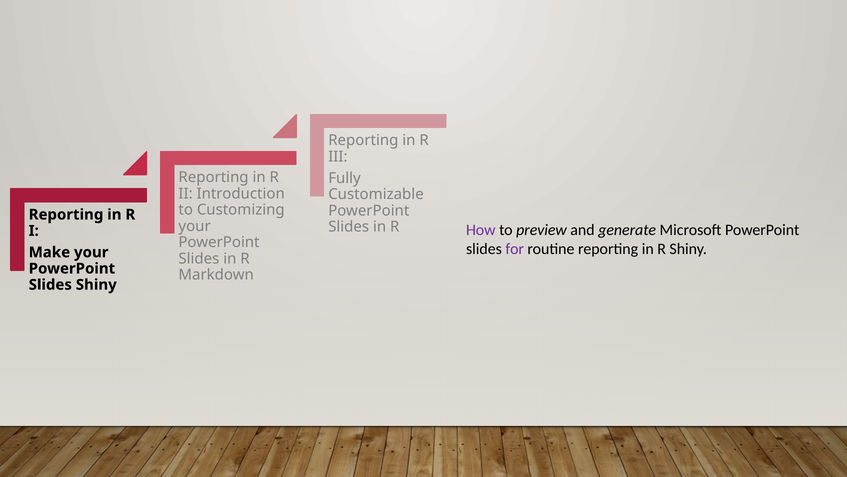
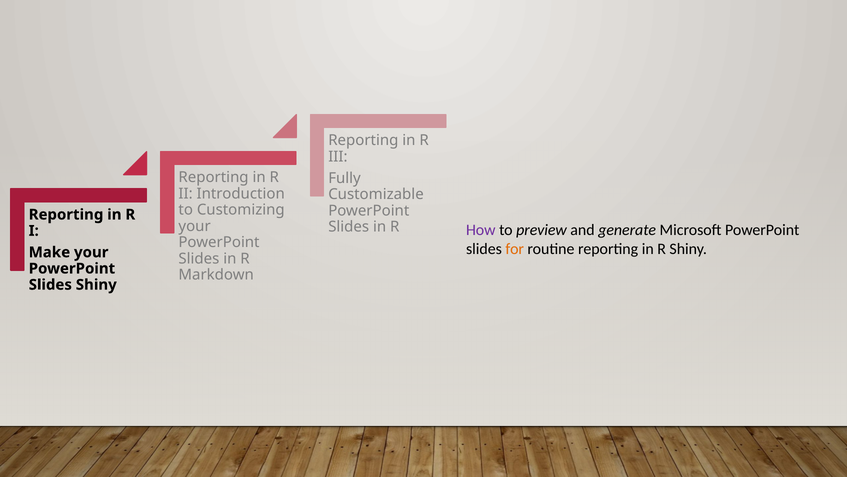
for colour: purple -> orange (515, 249)
